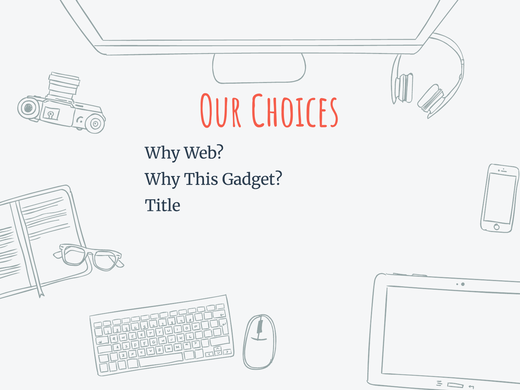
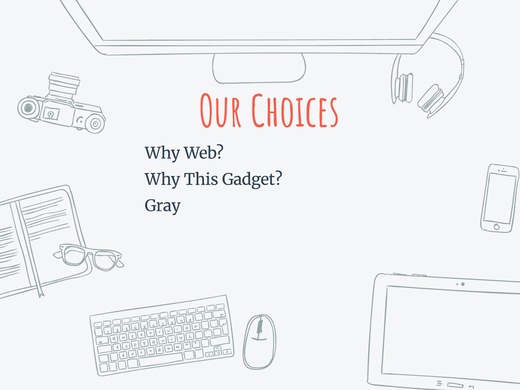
Title: Title -> Gray (163, 206)
